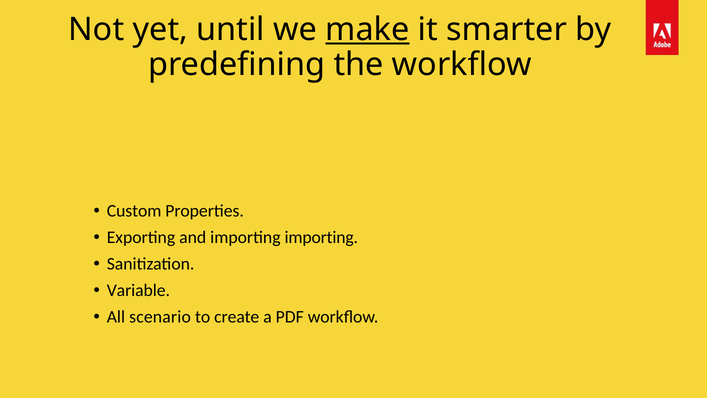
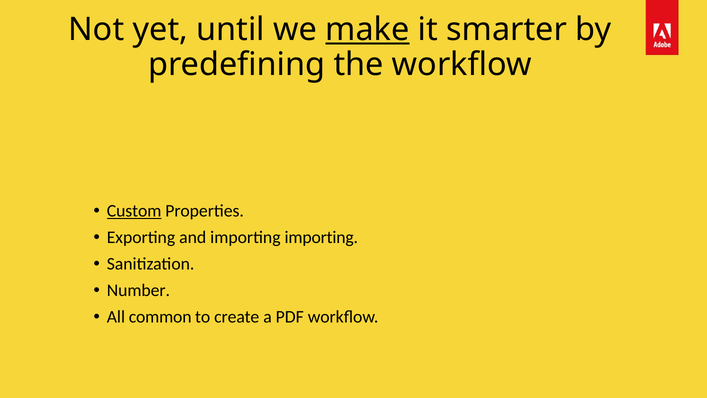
Custom underline: none -> present (134, 211)
Variable: Variable -> Number (138, 290)
scenario: scenario -> common (160, 317)
